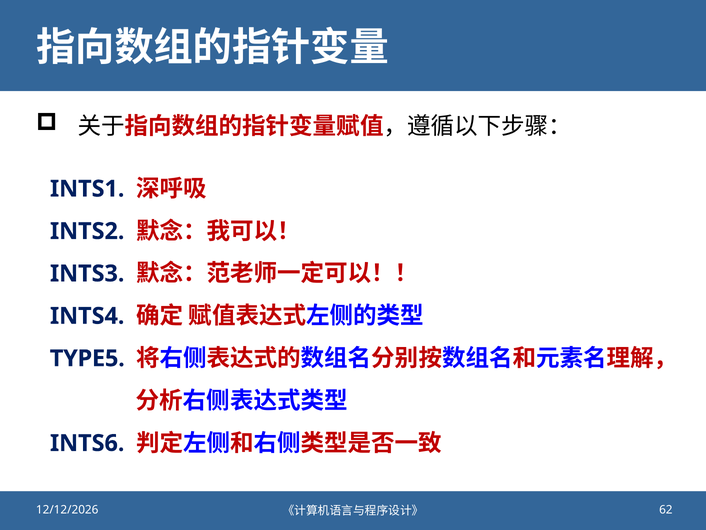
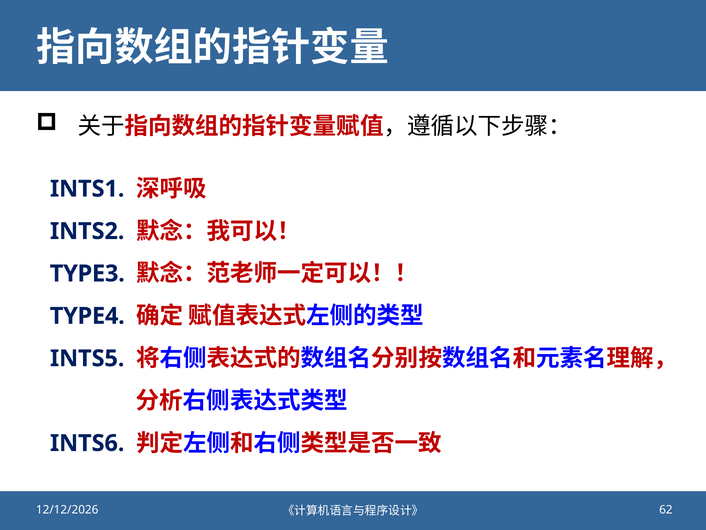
INTS3: INTS3 -> TYPE3 (87, 273)
INTS4: INTS4 -> TYPE4 (87, 316)
TYPE5: TYPE5 -> INTS5 (87, 358)
